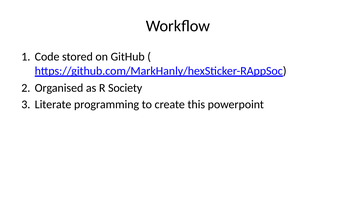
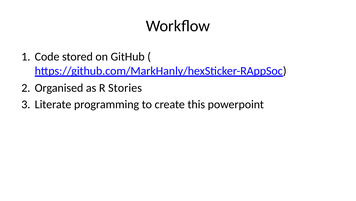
Society: Society -> Stories (125, 88)
